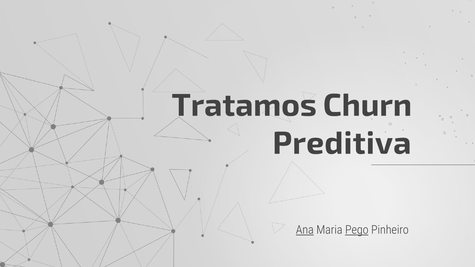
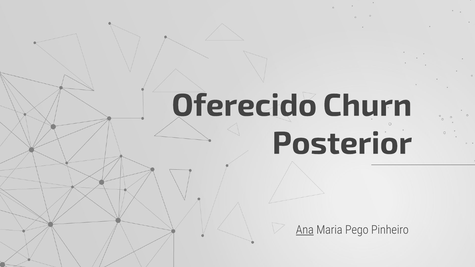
Tratamos: Tratamos -> Oferecido (244, 105)
Preditiva: Preditiva -> Posterior (342, 143)
Pego underline: present -> none (357, 230)
